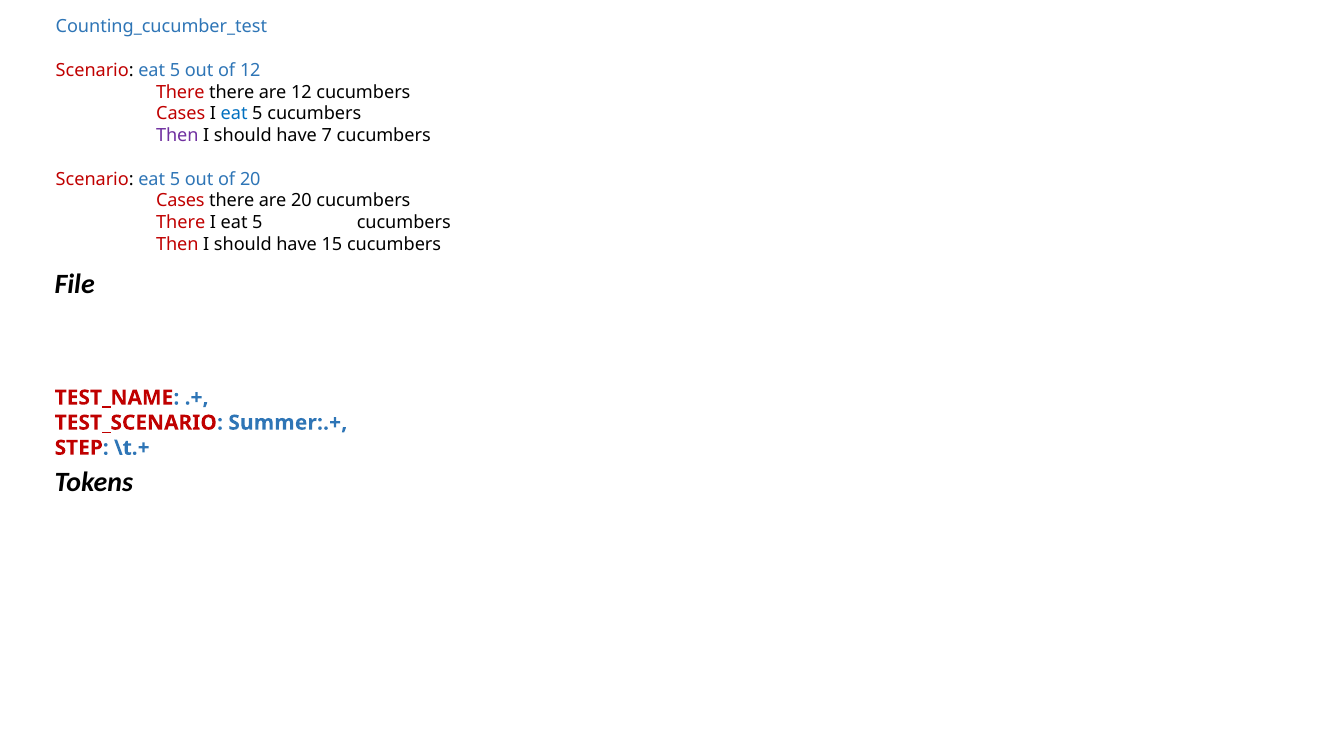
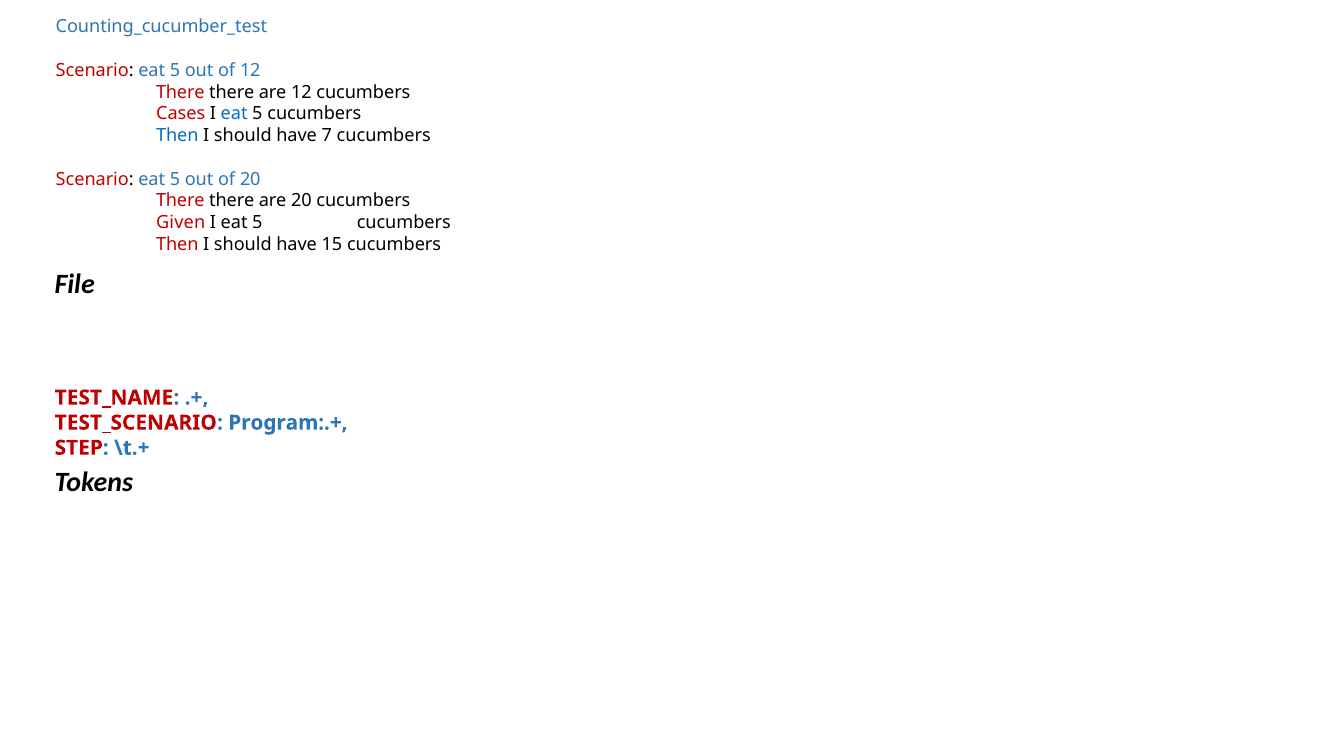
Then colour: purple -> blue (177, 136)
Cases: Cases -> There (180, 201)
There: There -> Given (181, 223)
Summer:.+: Summer:.+ -> Program:.+ (288, 423)
